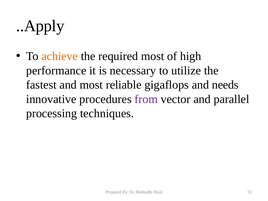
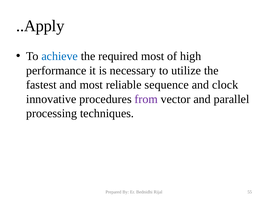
achieve colour: orange -> blue (60, 56)
gigaflops: gigaflops -> sequence (167, 85)
needs: needs -> clock (225, 85)
